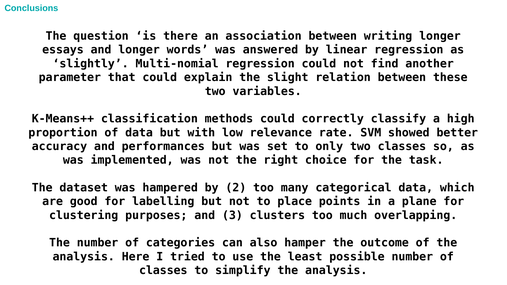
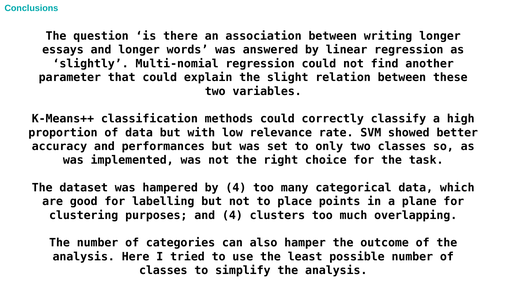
by 2: 2 -> 4 (236, 188)
and 3: 3 -> 4 (232, 215)
